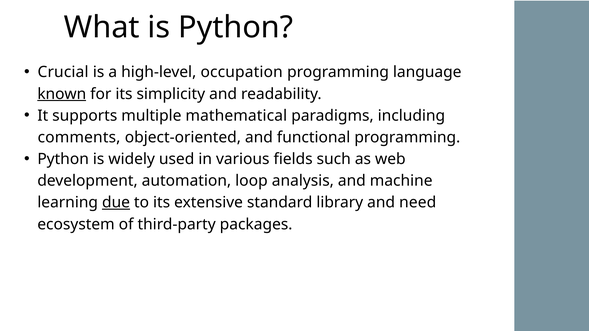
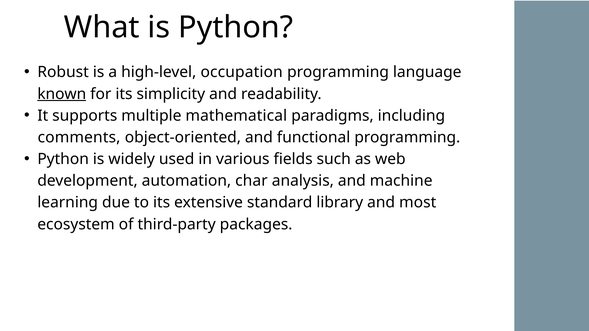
Crucial: Crucial -> Robust (63, 72)
loop: loop -> char (251, 181)
due underline: present -> none (116, 203)
need: need -> most (418, 203)
